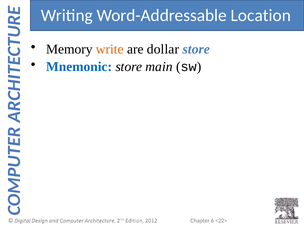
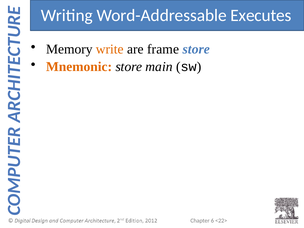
Location: Location -> Executes (261, 15)
dollar: dollar -> frame (163, 49)
Mnemonic colour: blue -> orange (79, 67)
